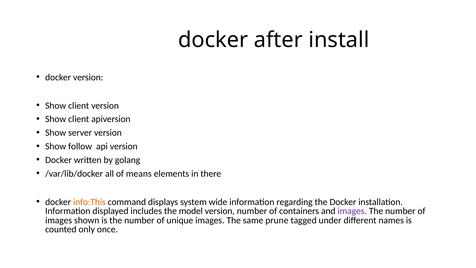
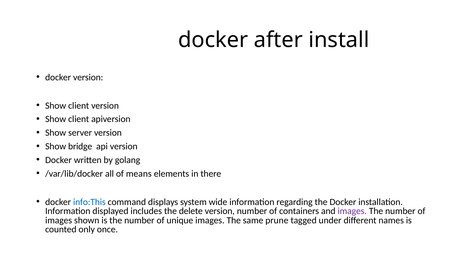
follow: follow -> bridge (80, 146)
info:This colour: orange -> blue (89, 202)
model: model -> delete (191, 211)
